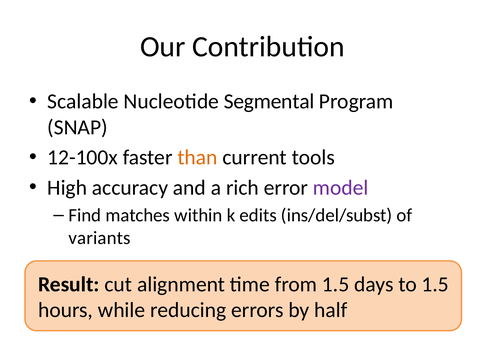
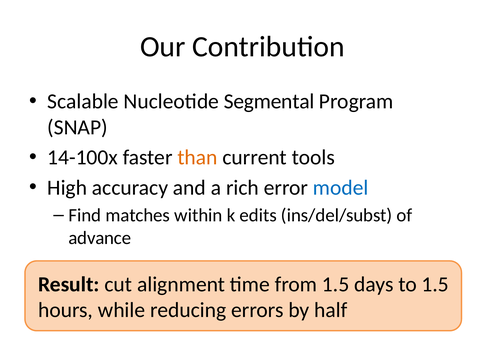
12-100x: 12-100x -> 14-100x (83, 158)
model colour: purple -> blue (341, 188)
variants: variants -> advance (100, 238)
